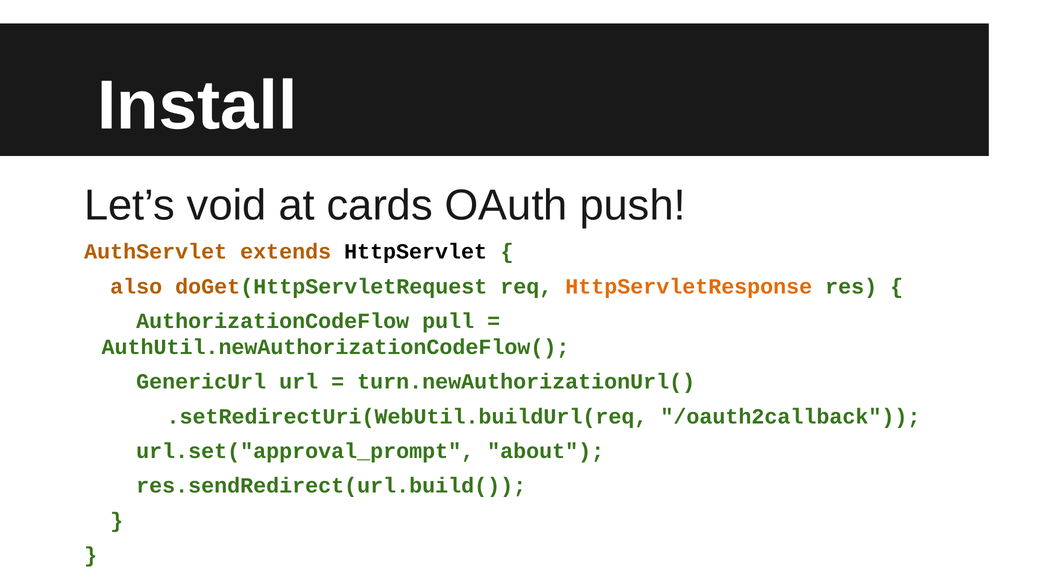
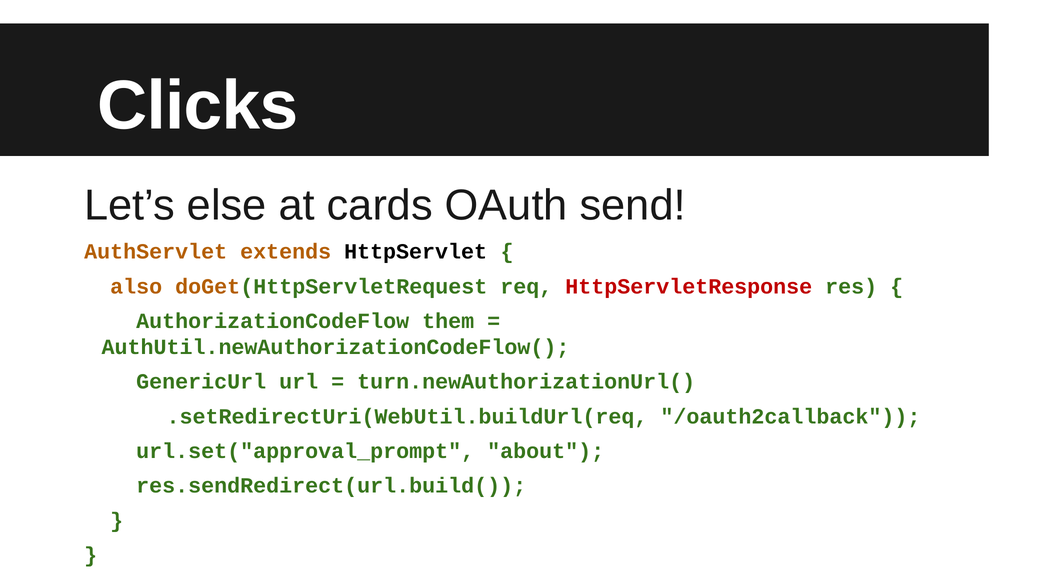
Install: Install -> Clicks (198, 106)
void: void -> else (227, 206)
push: push -> send (633, 206)
HttpServletResponse colour: orange -> red (689, 287)
pull: pull -> them (448, 321)
